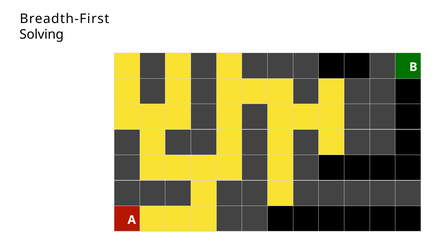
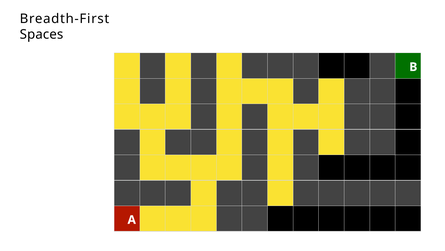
Solving: Solving -> Spaces (41, 35)
